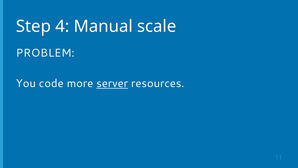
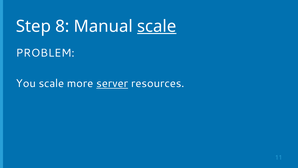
4: 4 -> 8 (62, 26)
scale underline: none -> present (157, 26)
You code: code -> scale (51, 83)
